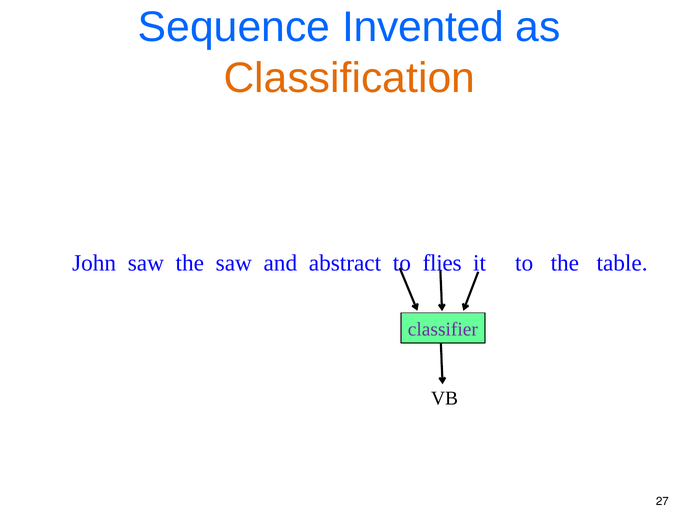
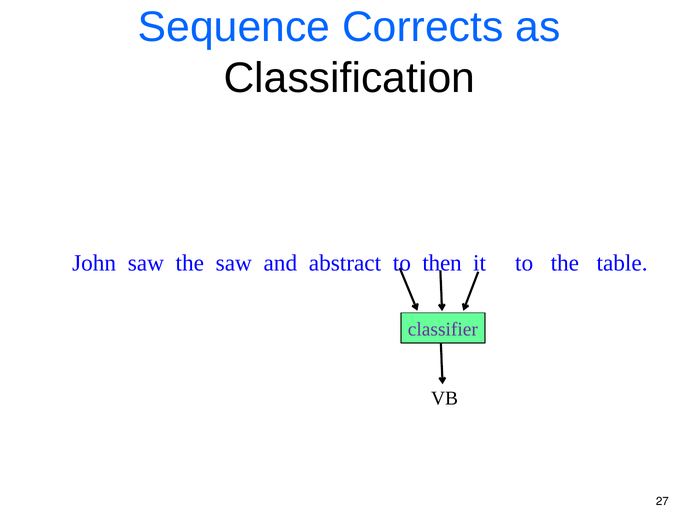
Invented: Invented -> Corrects (423, 27)
Classification colour: orange -> black (349, 78)
flies: flies -> then (442, 263)
